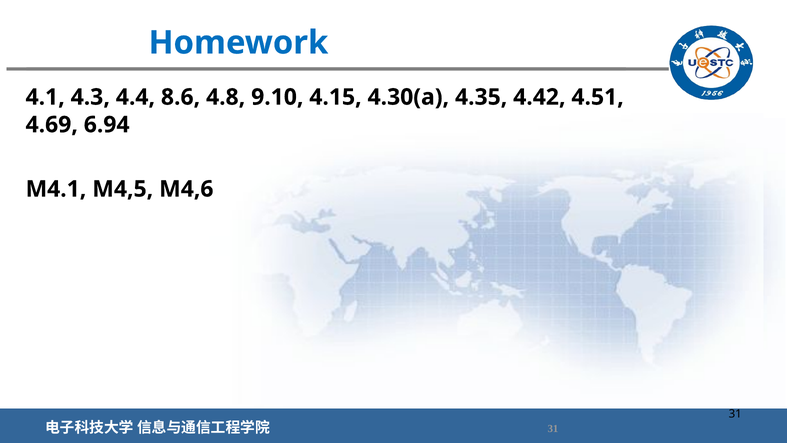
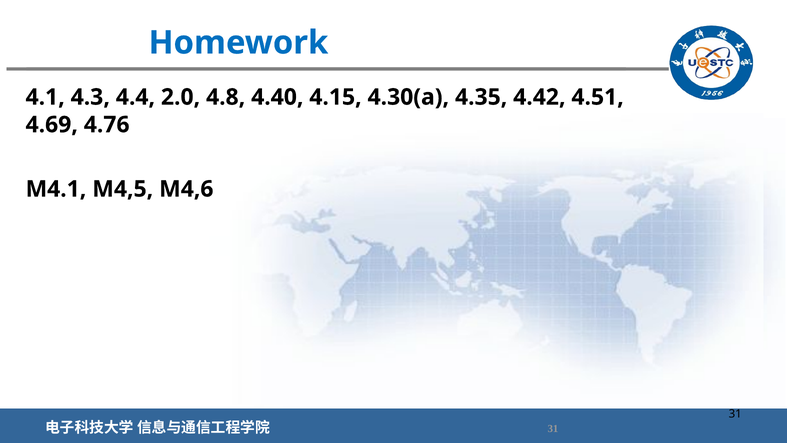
8.6: 8.6 -> 2.0 (181, 97)
9.10: 9.10 -> 4.40 (277, 97)
6.94: 6.94 -> 4.76 (107, 125)
